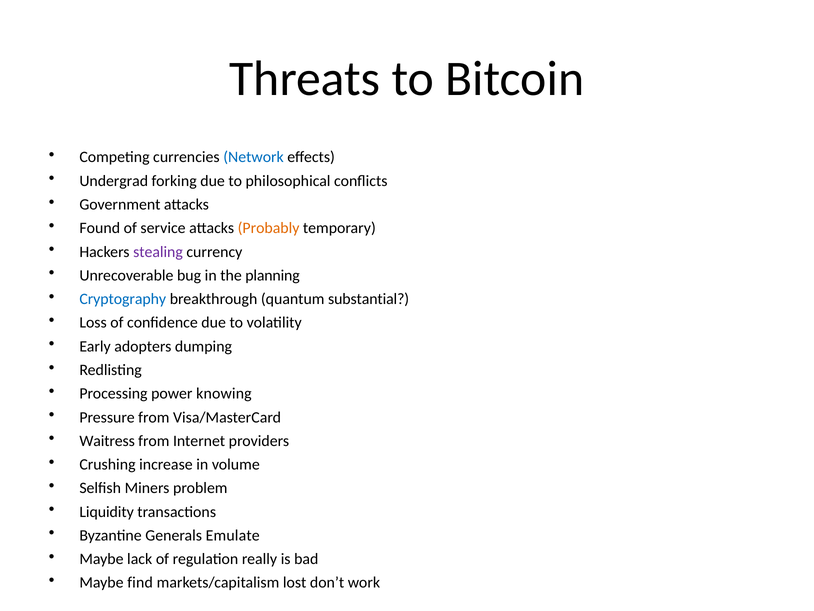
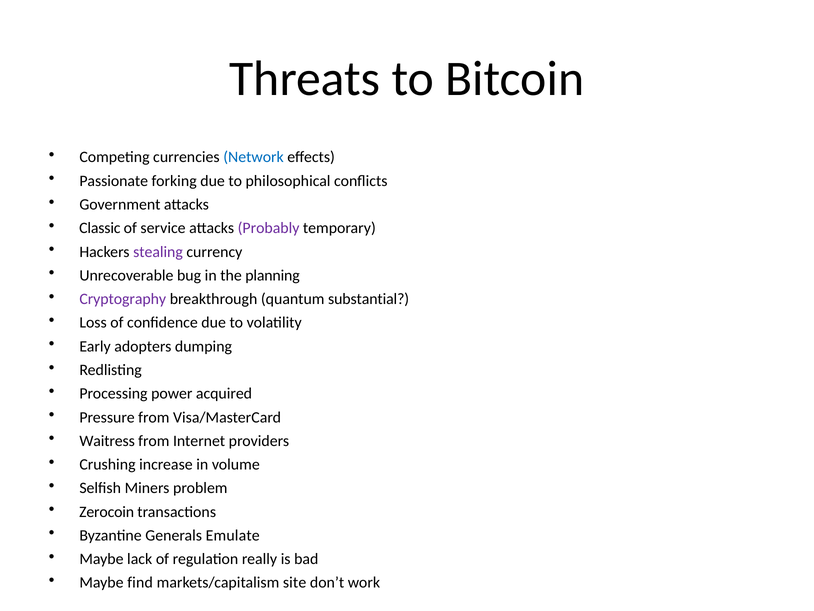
Undergrad: Undergrad -> Passionate (114, 181)
Found: Found -> Classic (100, 228)
Probably colour: orange -> purple (269, 228)
Cryptography colour: blue -> purple (123, 299)
knowing: knowing -> acquired (224, 393)
Liquidity: Liquidity -> Zerocoin (107, 511)
lost: lost -> site (295, 582)
